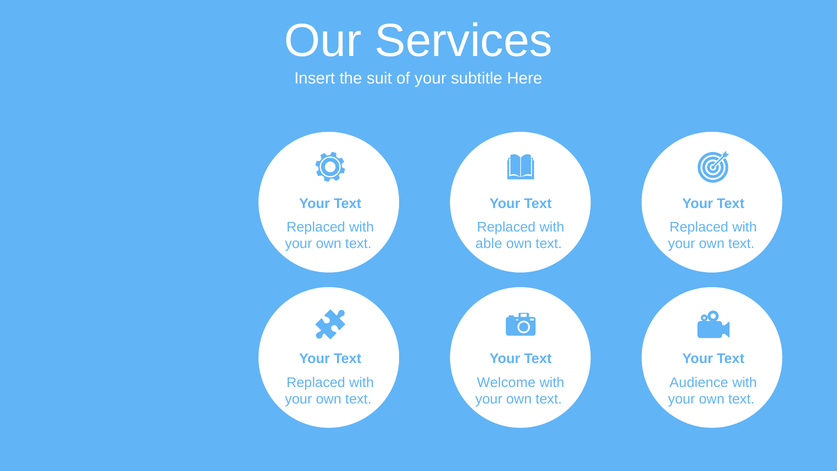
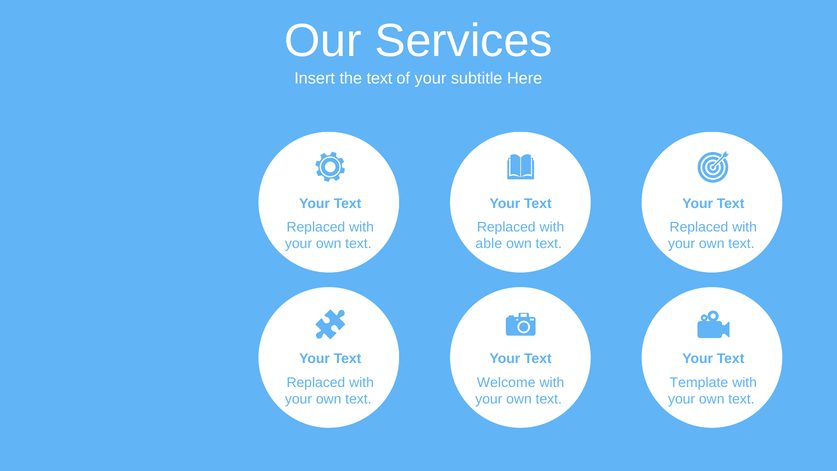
the suit: suit -> text (379, 78)
Audience: Audience -> Template (699, 382)
